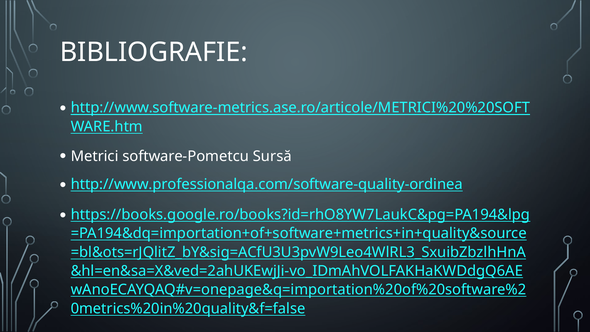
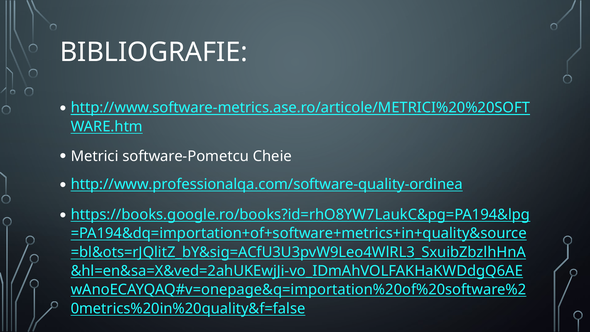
Sursă: Sursă -> Cheie (272, 156)
